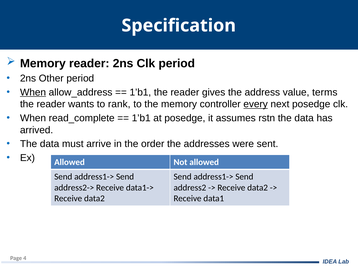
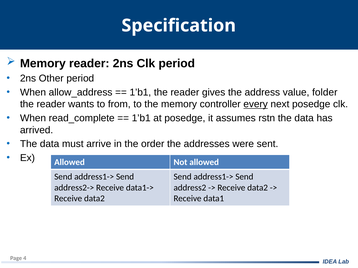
When underline: present -> none (33, 92)
terms: terms -> folder (325, 92)
rank: rank -> from (119, 104)
